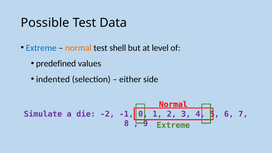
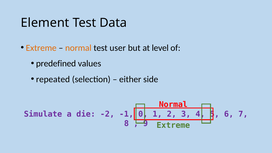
Possible: Possible -> Element (45, 23)
Extreme colour: blue -> orange (41, 48)
shell: shell -> user (118, 48)
indented: indented -> repeated (53, 79)
